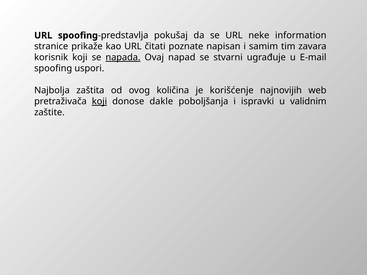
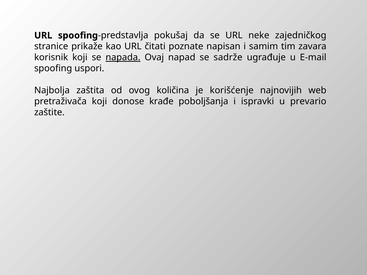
information: information -> zajedničkog (301, 35)
stvarni: stvarni -> sadrže (228, 57)
koji underline: present -> none (99, 102)
dakle: dakle -> krađe (161, 102)
validnim: validnim -> prevario (308, 102)
